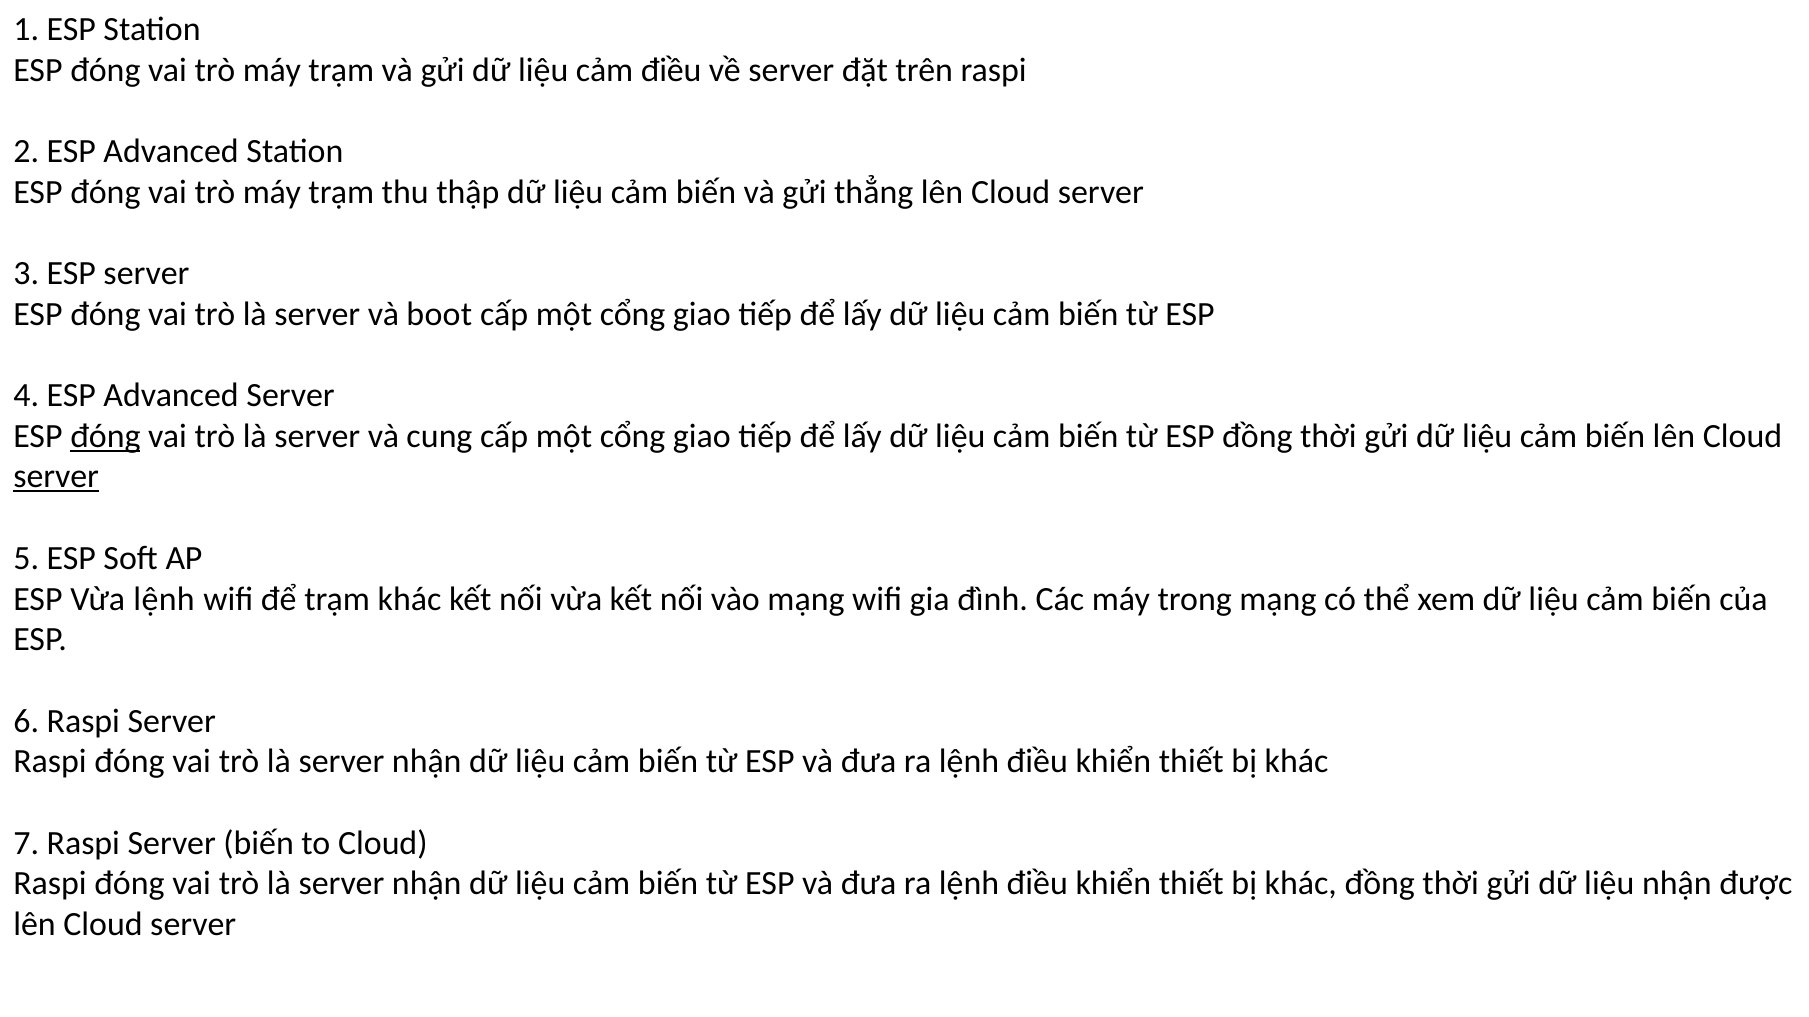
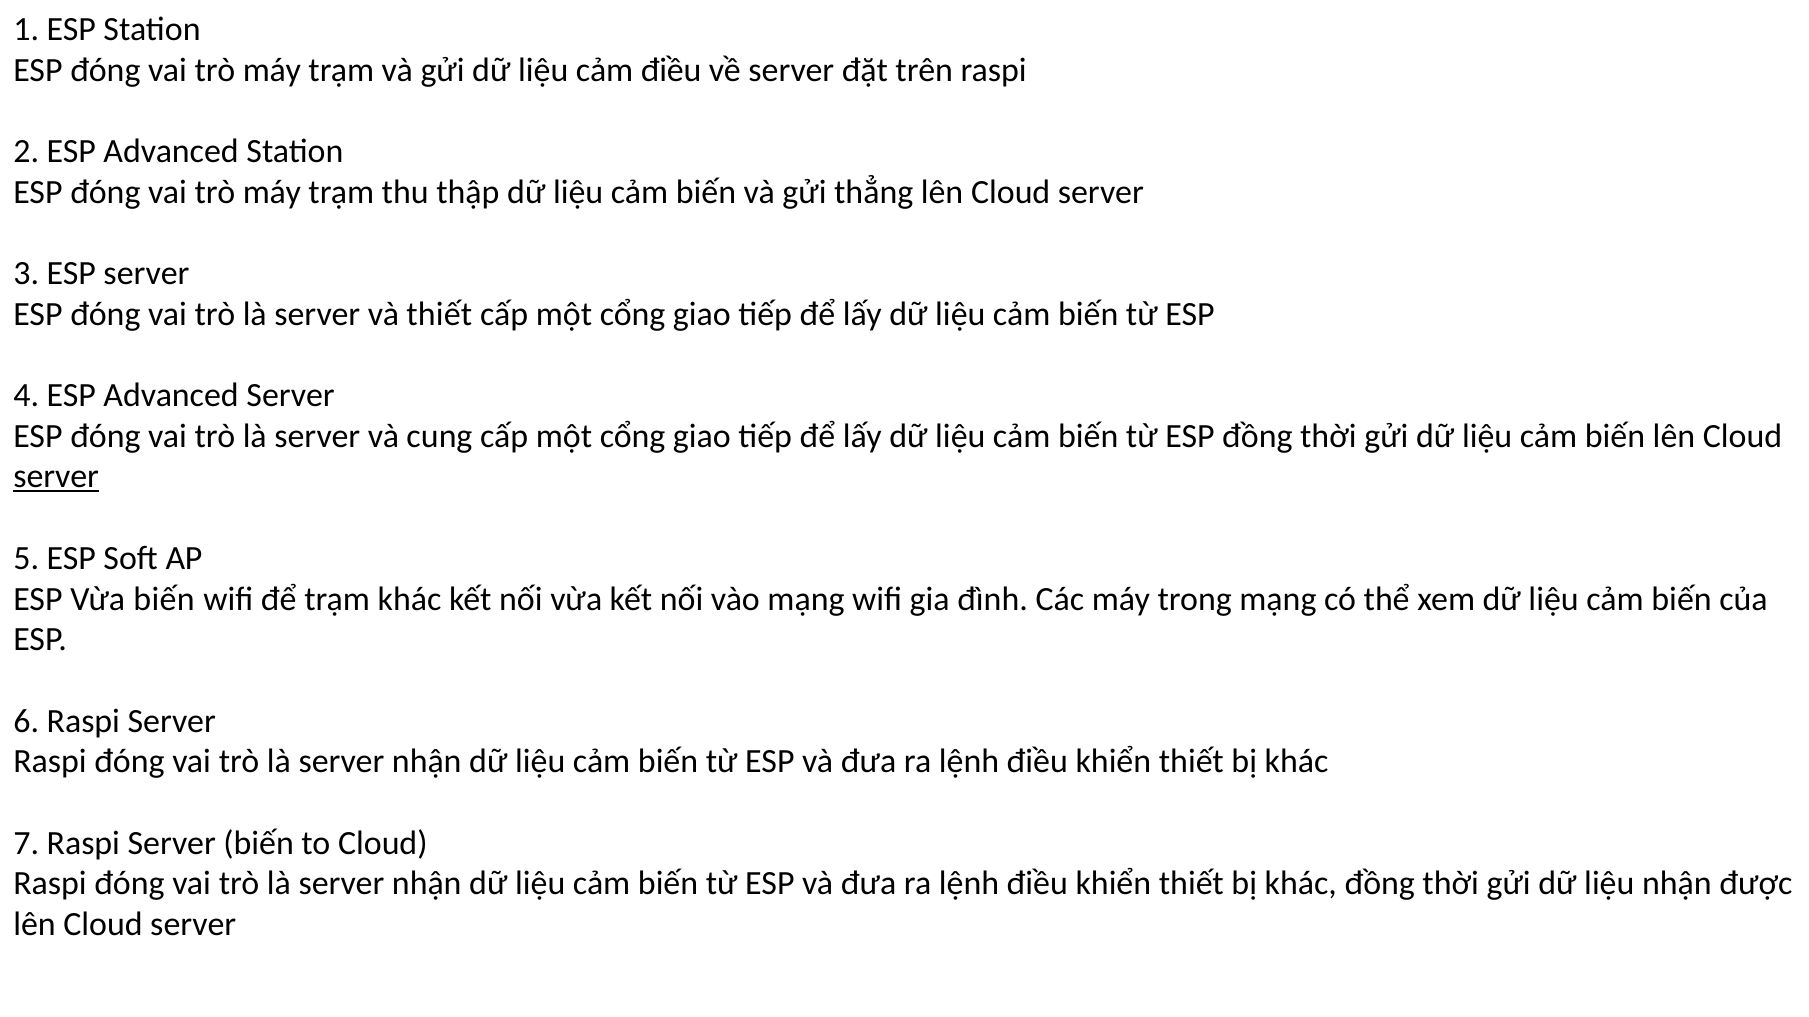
và boot: boot -> thiết (439, 314)
đóng underline: present -> none (105, 436)
Vừa lệnh: lệnh -> biến (164, 599)
